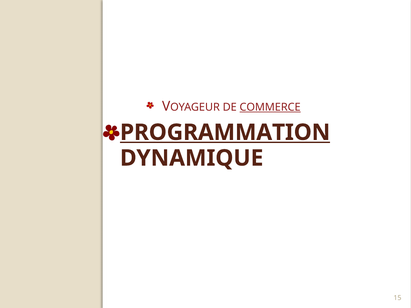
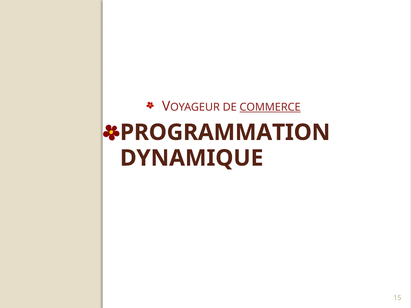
PROGRAMMATION underline: present -> none (225, 132)
